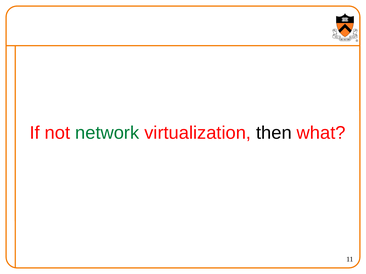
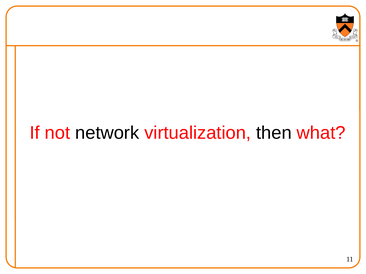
network colour: green -> black (107, 133)
